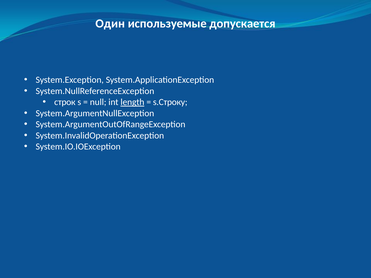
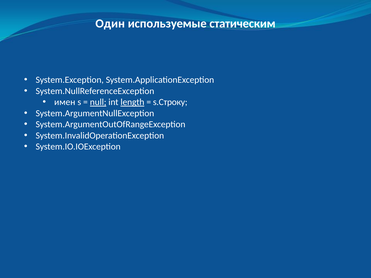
допускается: допускается -> статическим (242, 24)
строк: строк -> имен (65, 102)
null underline: none -> present (98, 102)
